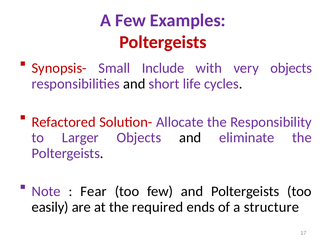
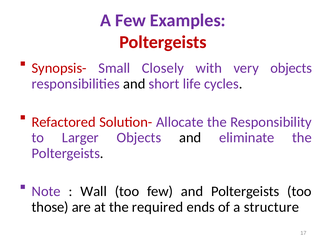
Include: Include -> Closely (163, 68)
Fear: Fear -> Wall (94, 192)
easily: easily -> those (50, 207)
